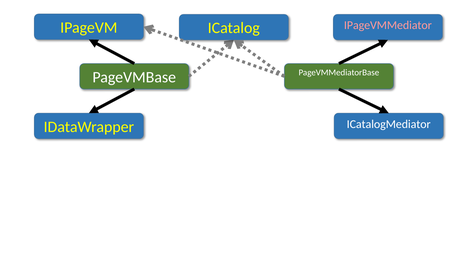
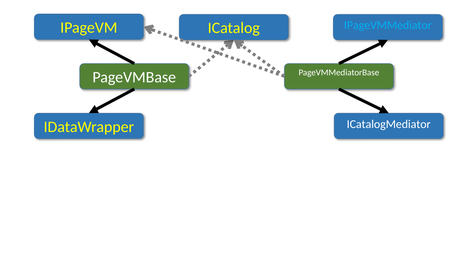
IPageVMMediator colour: pink -> light blue (388, 25)
